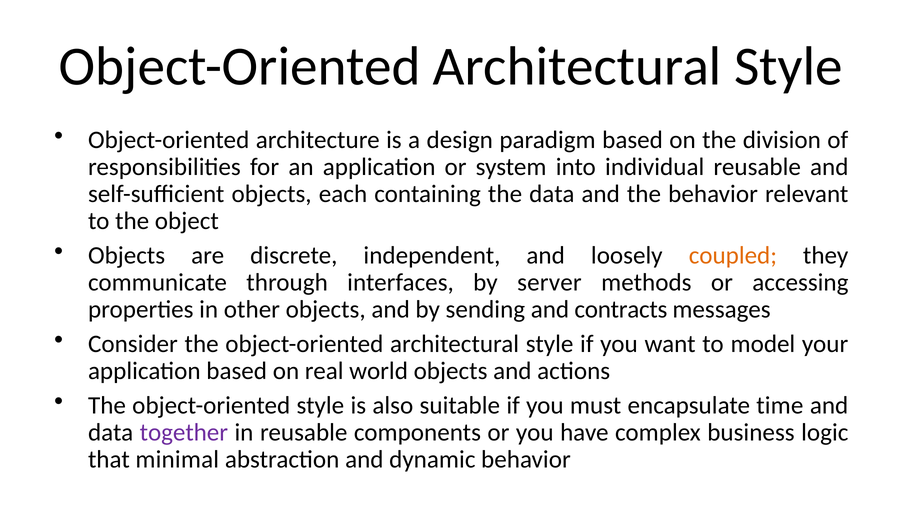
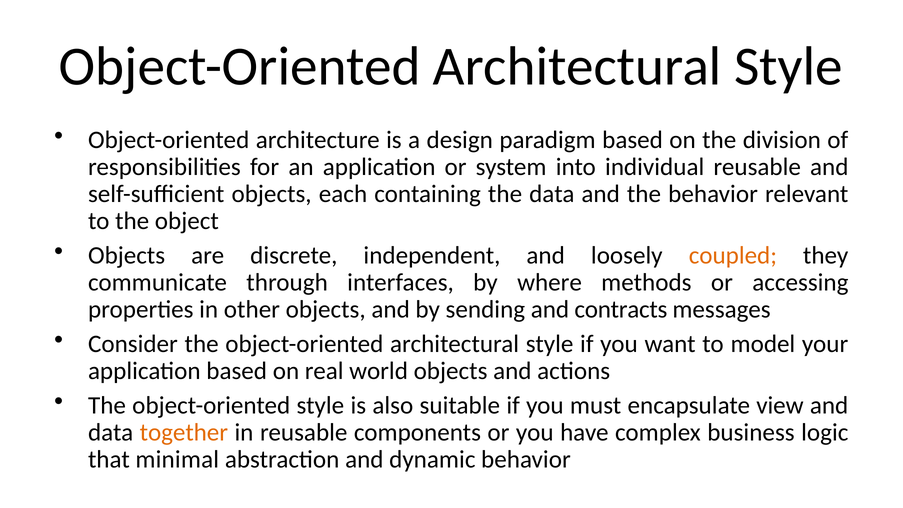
server: server -> where (550, 283)
time: time -> view (780, 405)
together colour: purple -> orange (184, 432)
